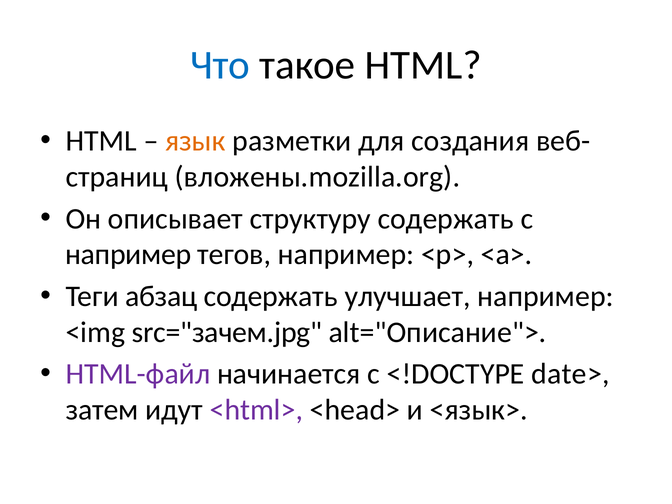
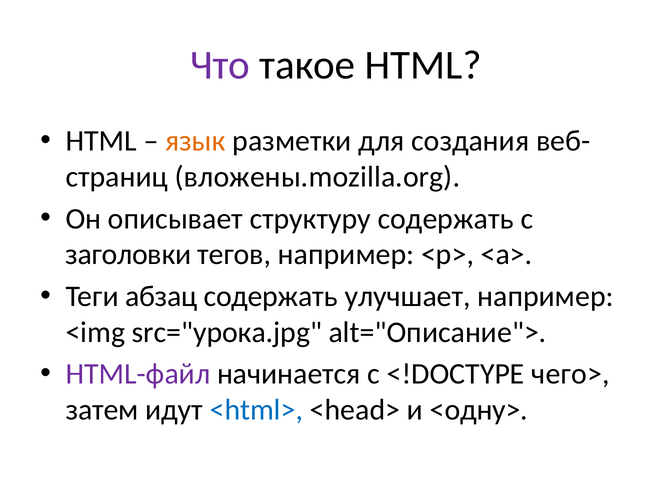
Что colour: blue -> purple (220, 65)
например: например -> заголовки (128, 254)
src="зачем.jpg: src="зачем.jpg -> src="урока.jpg (227, 332)
date>: date> -> чего> (570, 374)
<html> colour: purple -> blue (256, 410)
<язык>: <язык> -> <одну> (479, 410)
